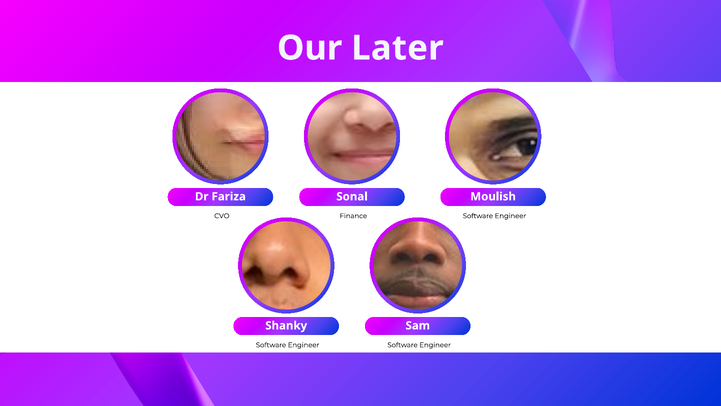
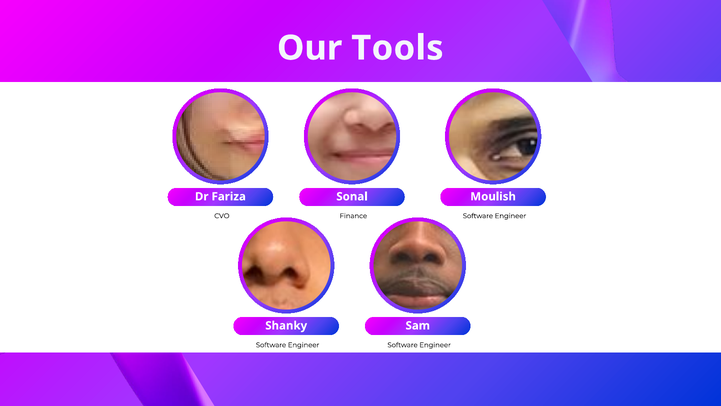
Later: Later -> Tools (397, 48)
